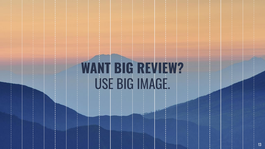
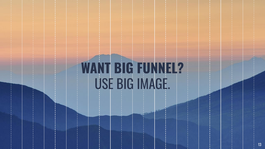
REVIEW: REVIEW -> FUNNEL (160, 69)
